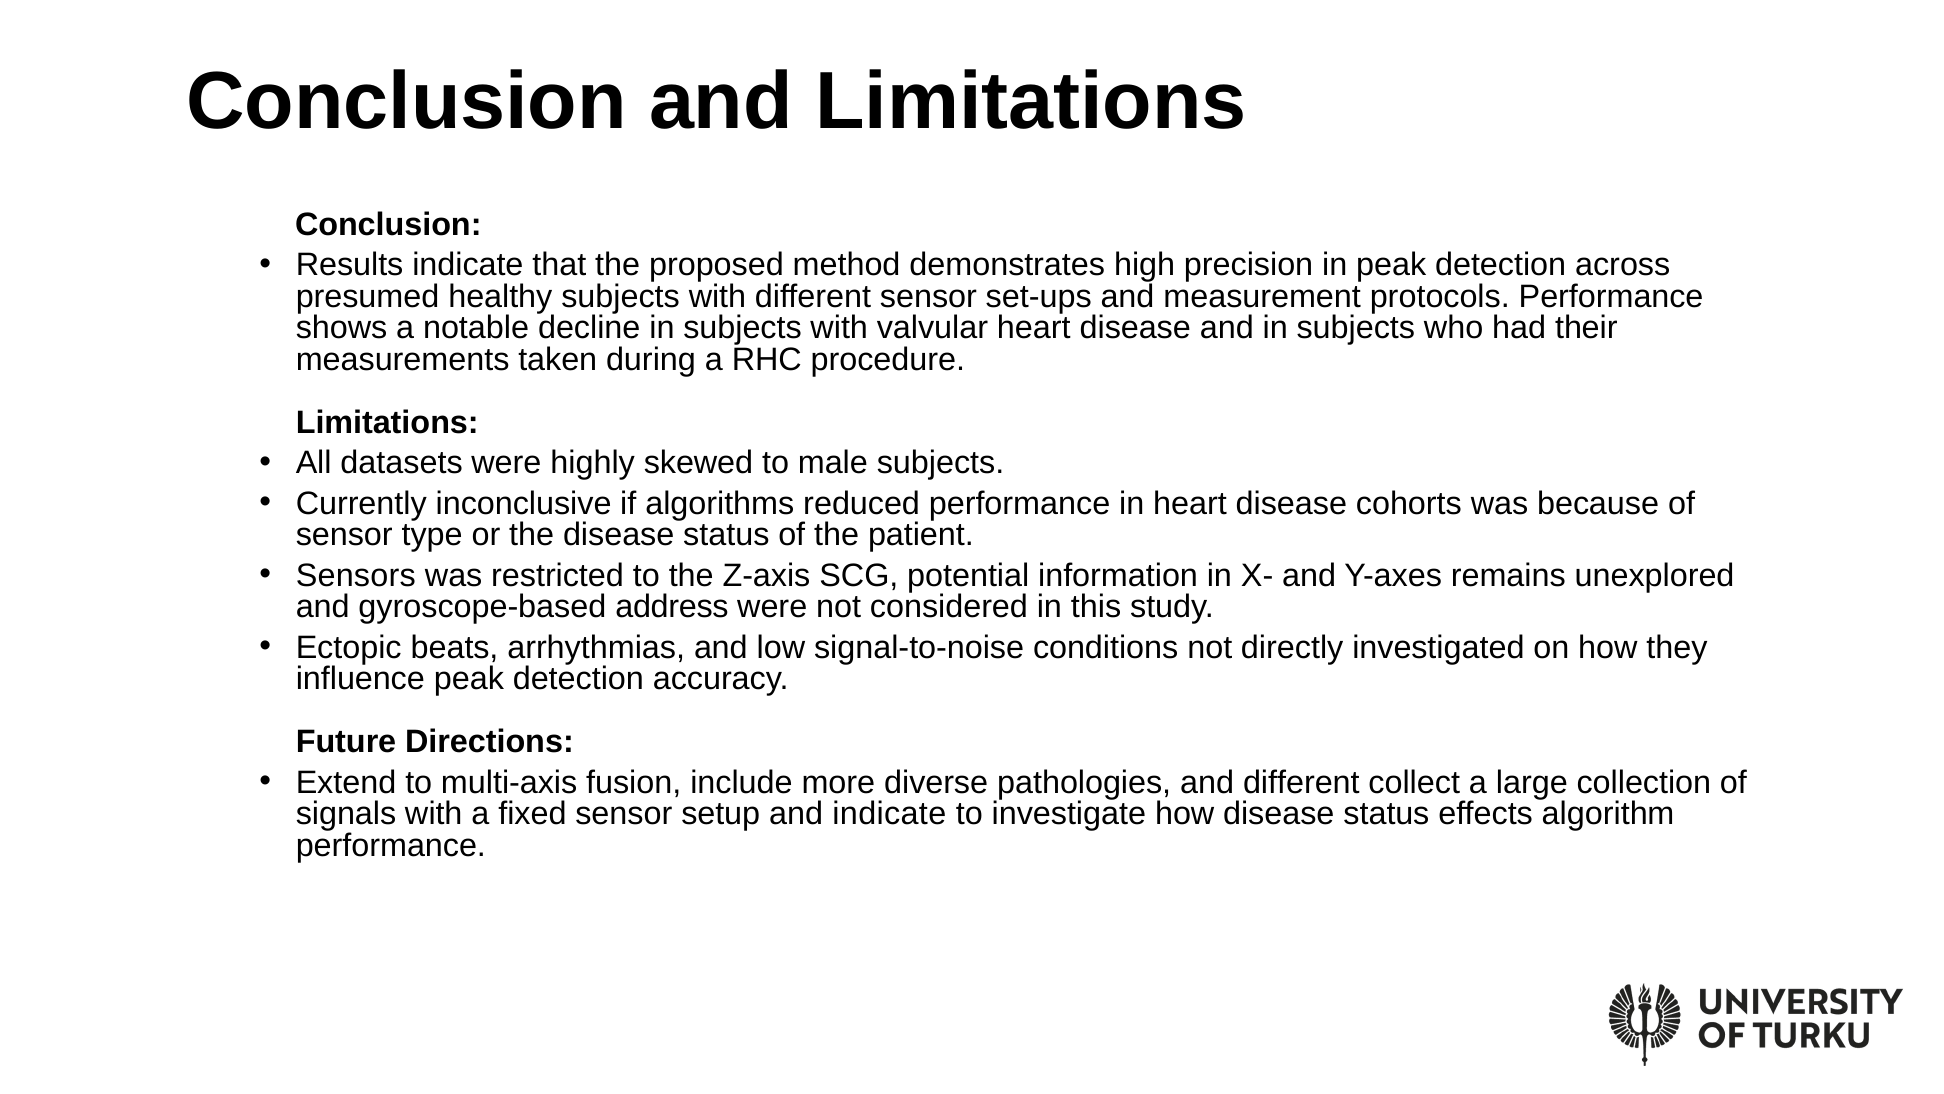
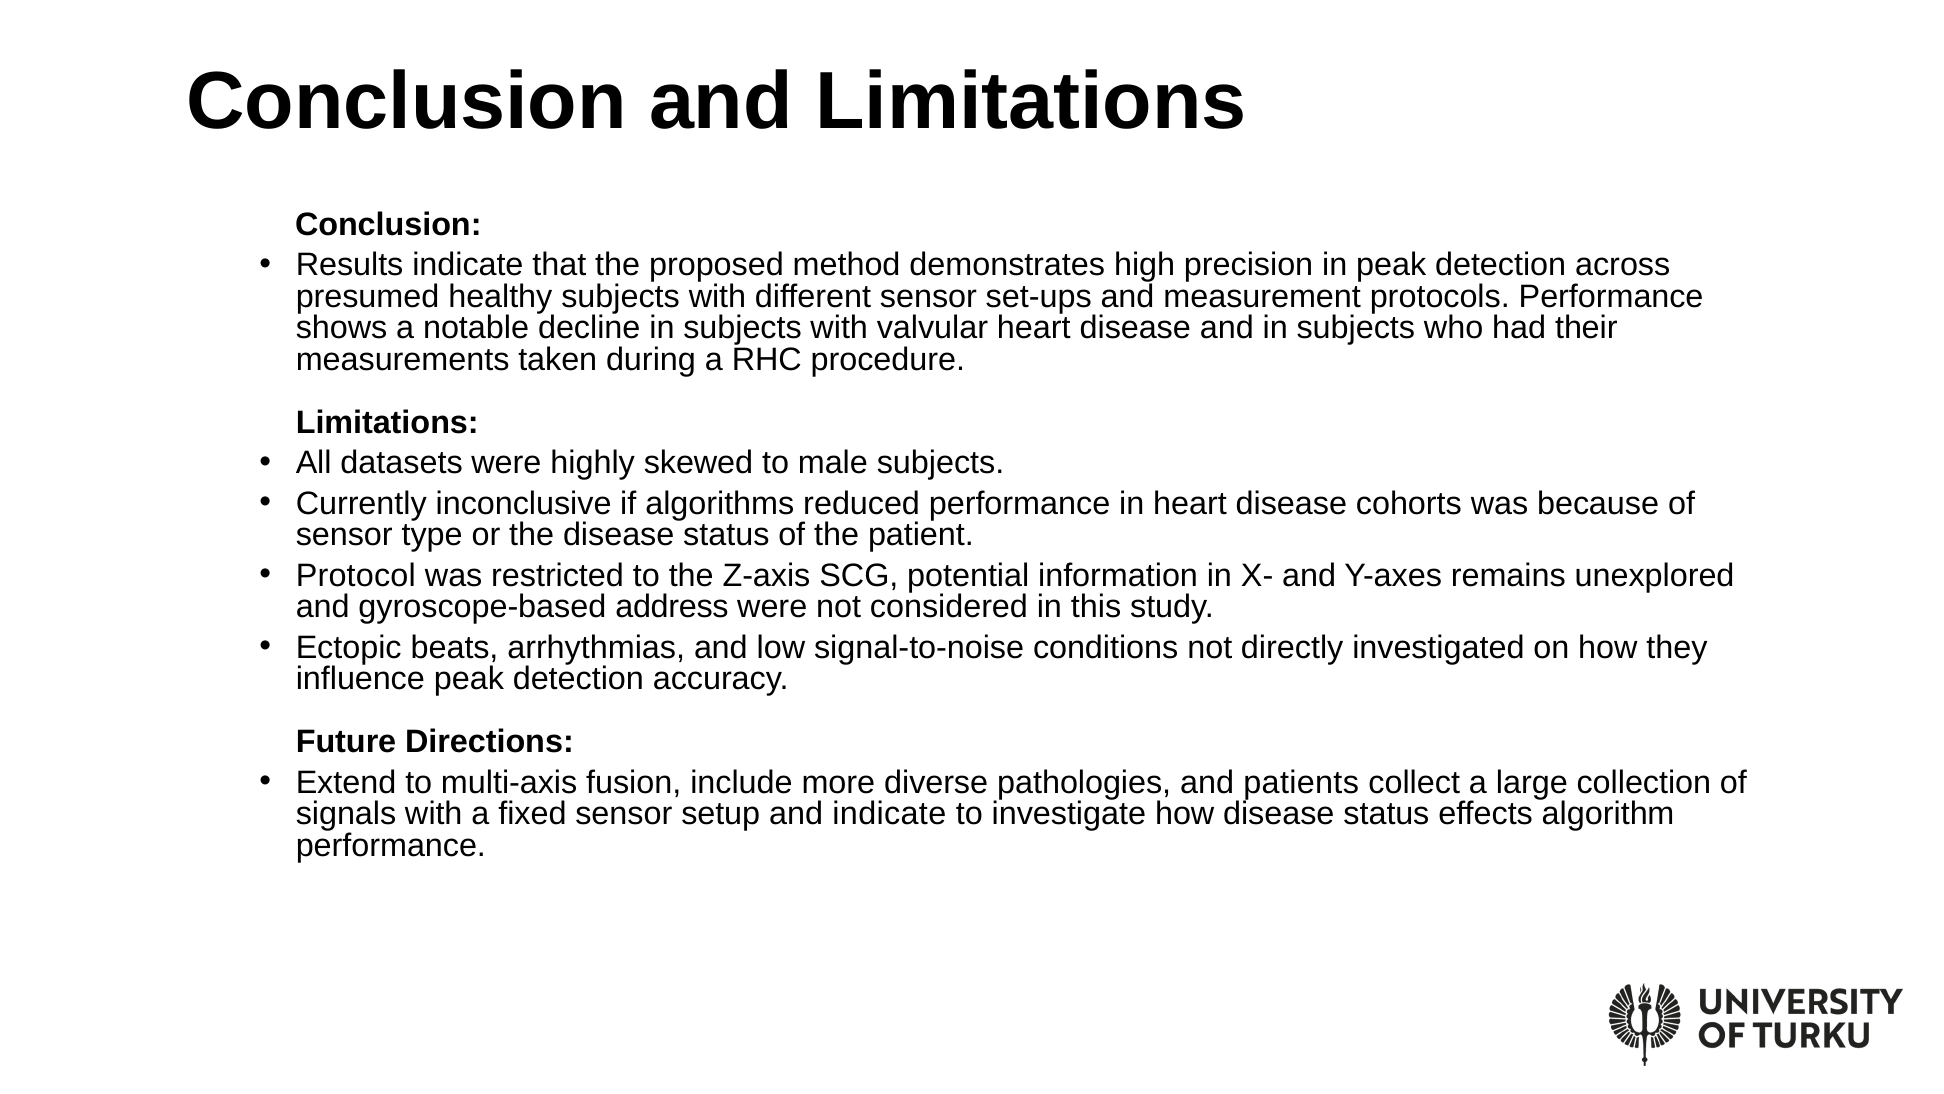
Sensors: Sensors -> Protocol (356, 575)
and different: different -> patients (1301, 782)
